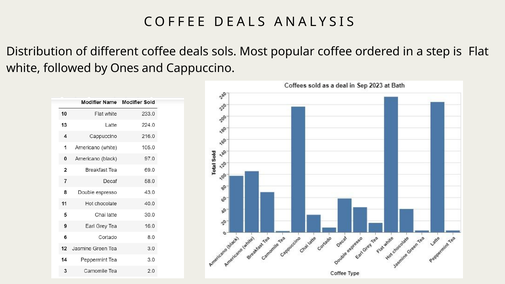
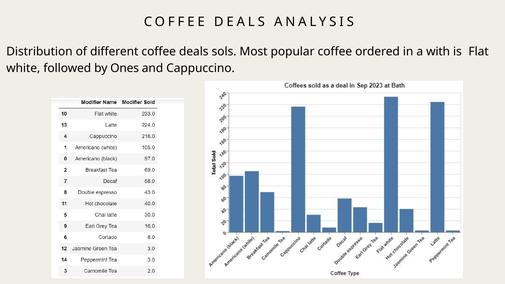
step: step -> with (438, 52)
